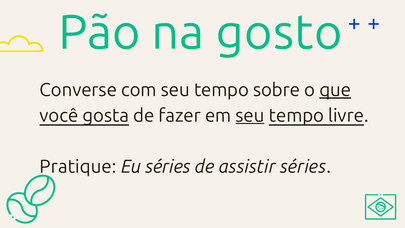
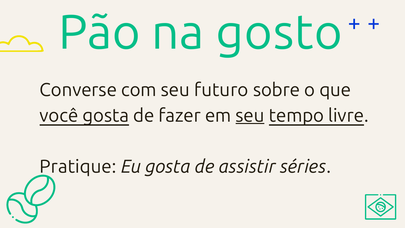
com seu tempo: tempo -> futuro (221, 90)
que underline: present -> none (335, 90)
Eu séries: séries -> gosta (168, 167)
